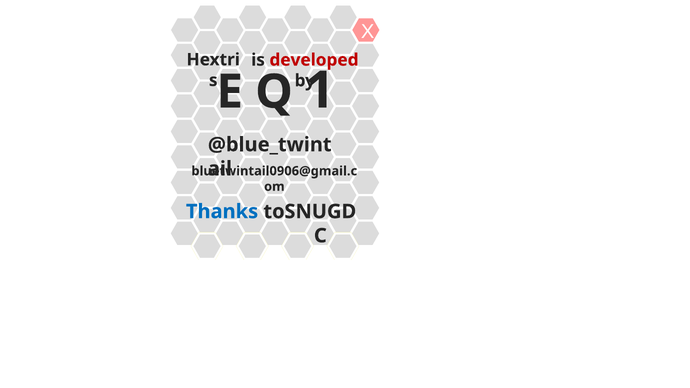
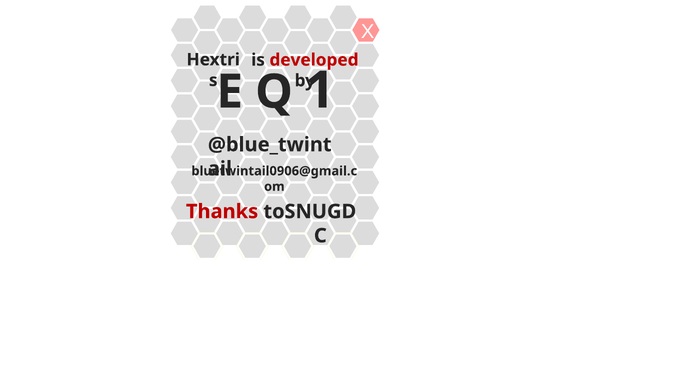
Thanks colour: blue -> red (222, 212)
